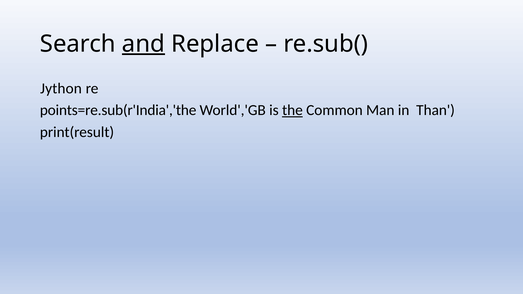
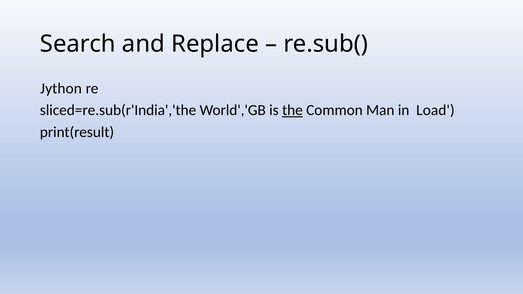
and underline: present -> none (143, 44)
points=re.sub(r'India','the: points=re.sub(r'India','the -> sliced=re.sub(r'India','the (118, 110)
Than: Than -> Load (435, 110)
